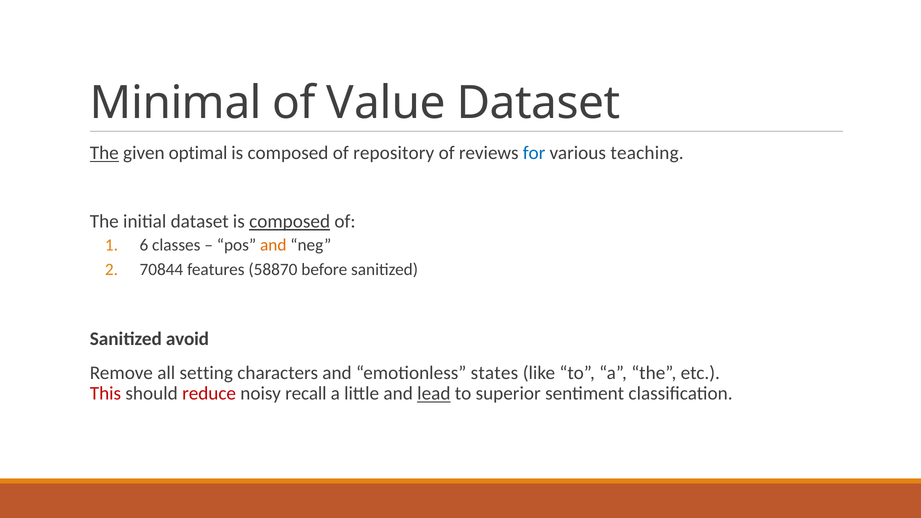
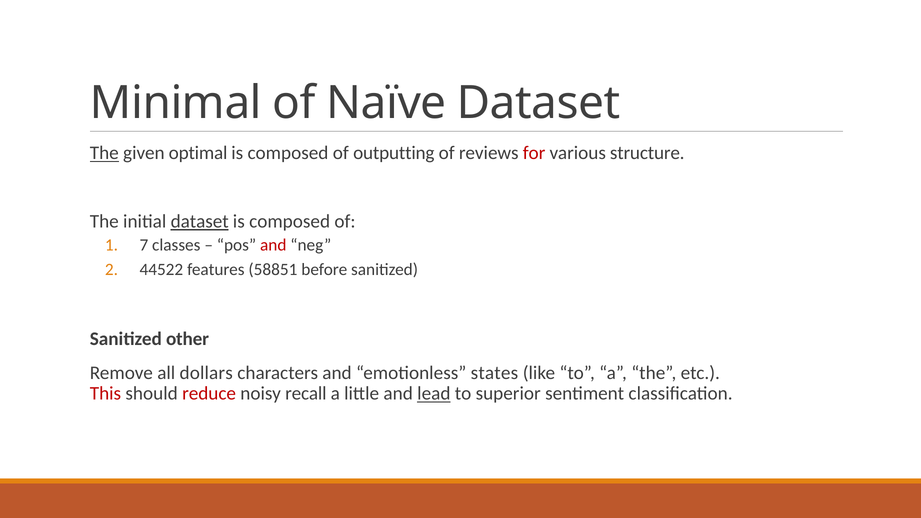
Value: Value -> Naïve (386, 103)
repository: repository -> outputting (394, 153)
for colour: blue -> red (534, 153)
teaching: teaching -> structure (647, 153)
dataset underline: none -> present (200, 222)
composed underline: present -> none (290, 222)
6: 6 -> 7 (144, 245)
and colour: orange -> red (273, 245)
70844: 70844 -> 44522 (161, 270)
58870: 58870 -> 58851 (273, 270)
avoid: avoid -> other (187, 339)
setting: setting -> dollars (206, 373)
